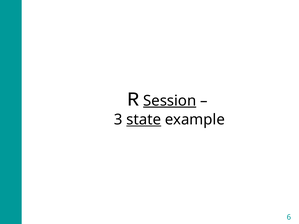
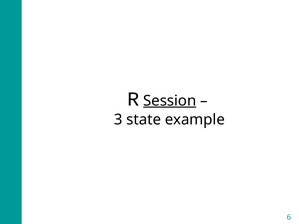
state underline: present -> none (144, 120)
